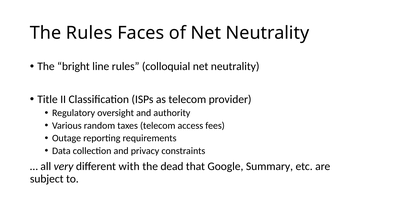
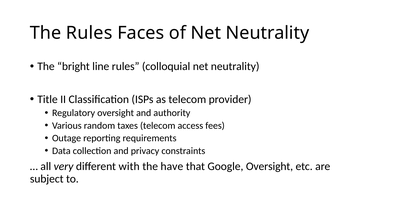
dead: dead -> have (172, 166)
Google Summary: Summary -> Oversight (270, 166)
